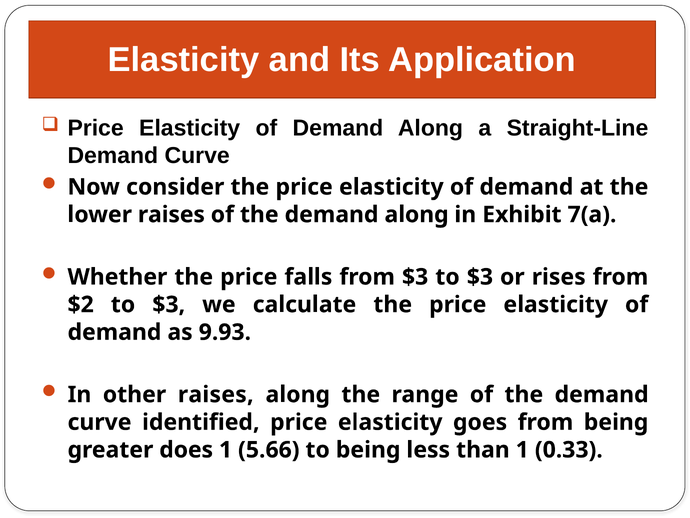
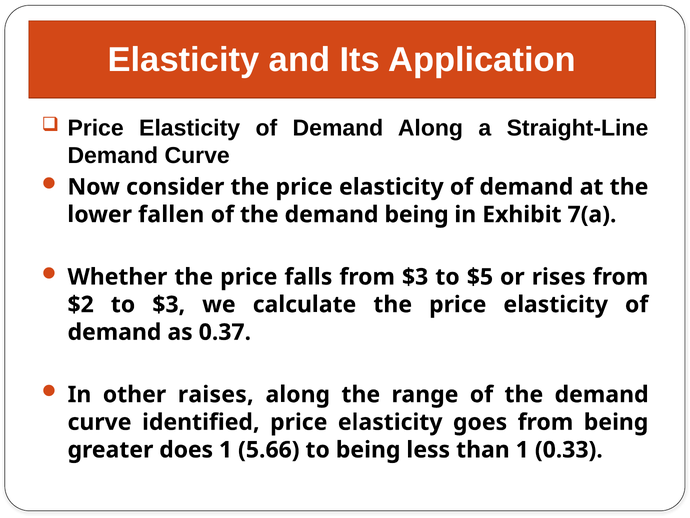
lower raises: raises -> fallen (171, 214)
the demand along: along -> being (417, 214)
$3 to $3: $3 -> $5 (480, 277)
9.93: 9.93 -> 0.37 (225, 332)
